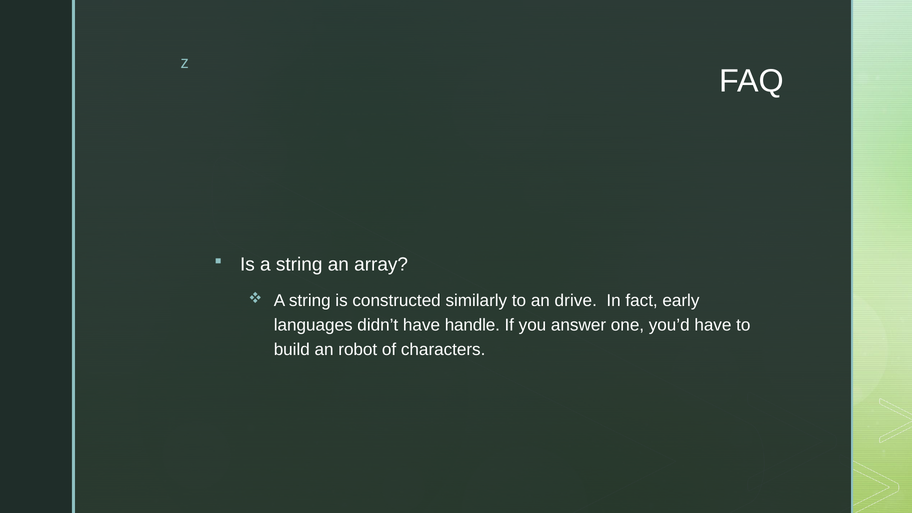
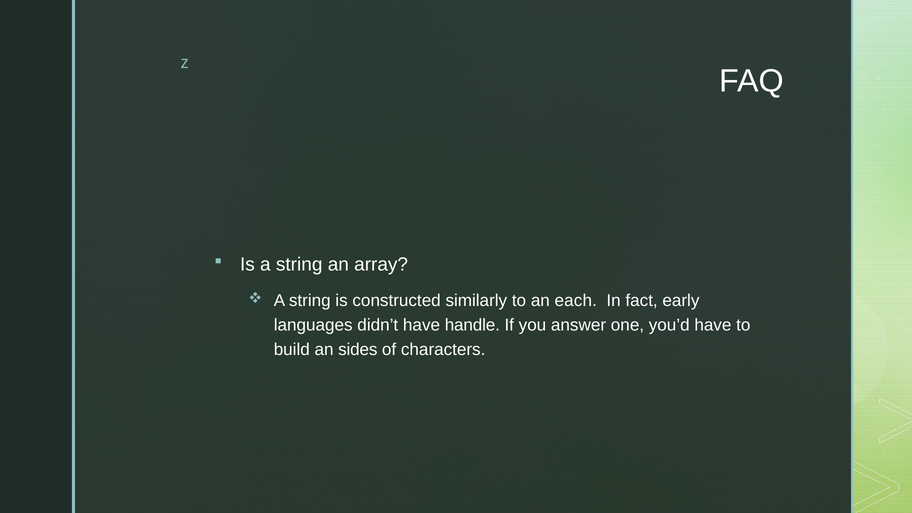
drive: drive -> each (576, 301)
robot: robot -> sides (358, 350)
